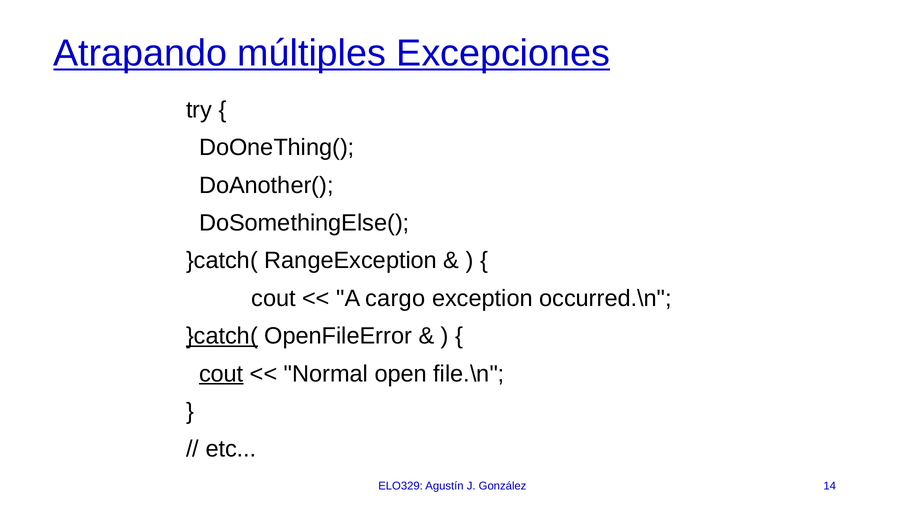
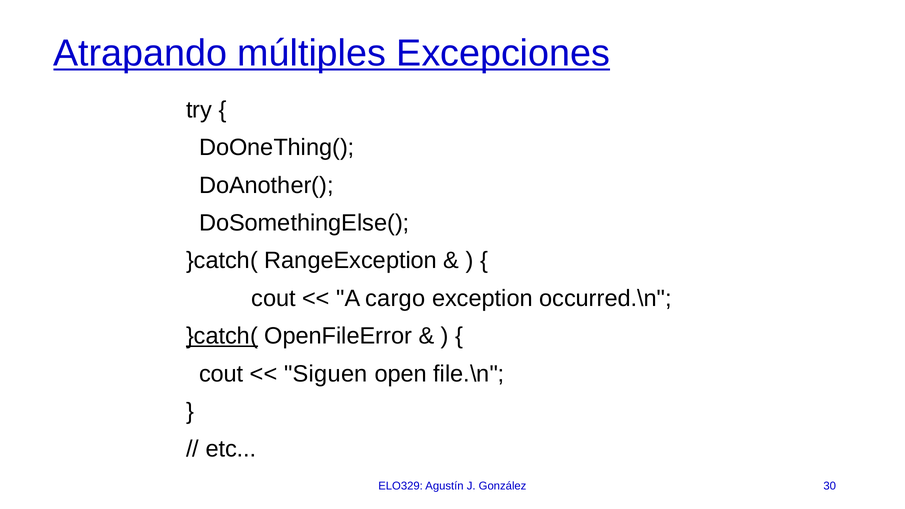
cout underline: present -> none (221, 374)
Normal: Normal -> Siguen (326, 374)
14: 14 -> 30 (830, 486)
